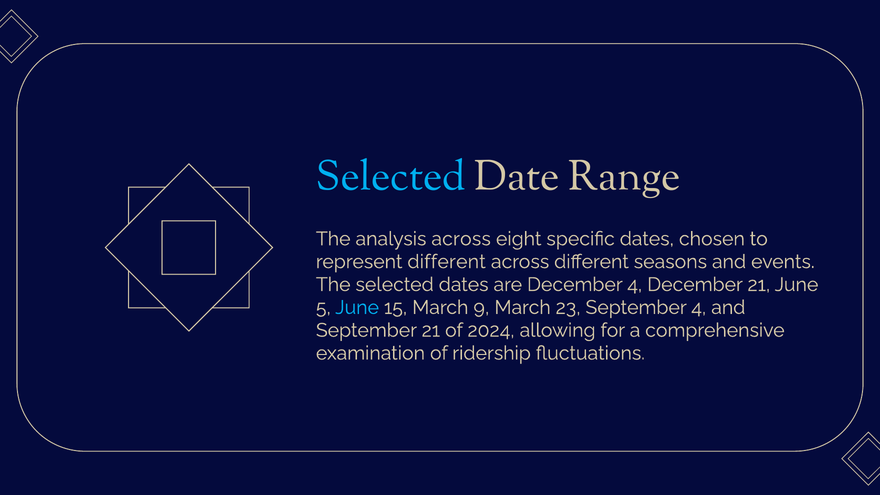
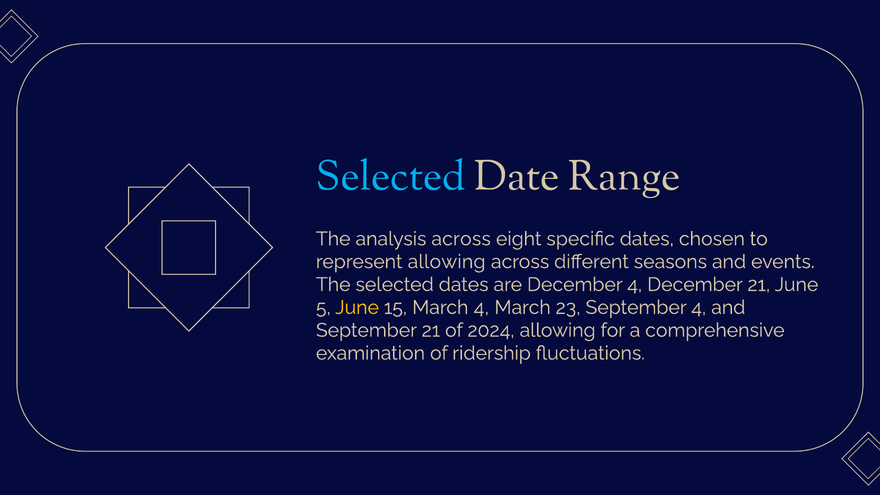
represent different: different -> allowing (447, 262)
June colour: light blue -> yellow (357, 307)
March 9: 9 -> 4 (481, 307)
